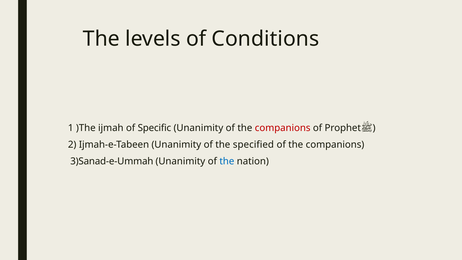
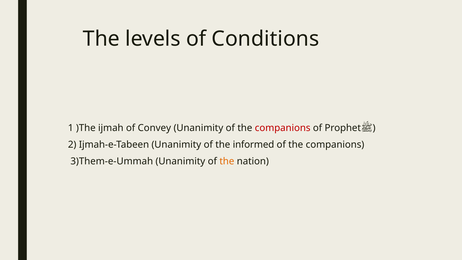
Specific: Specific -> Convey (154, 128)
specified: specified -> informed (253, 144)
3)Sanad-e-Ummah: 3)Sanad-e-Ummah -> 3)Them-e-Ummah (112, 161)
the colour: blue -> orange (227, 161)
